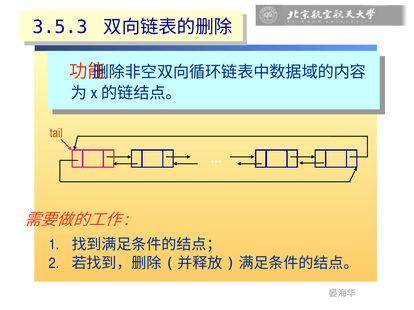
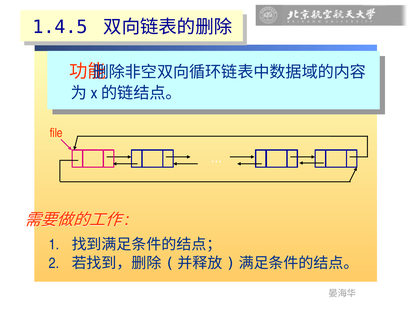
3.5.3: 3.5.3 -> 1.4.5 (60, 27)
tail: tail -> file (56, 133)
